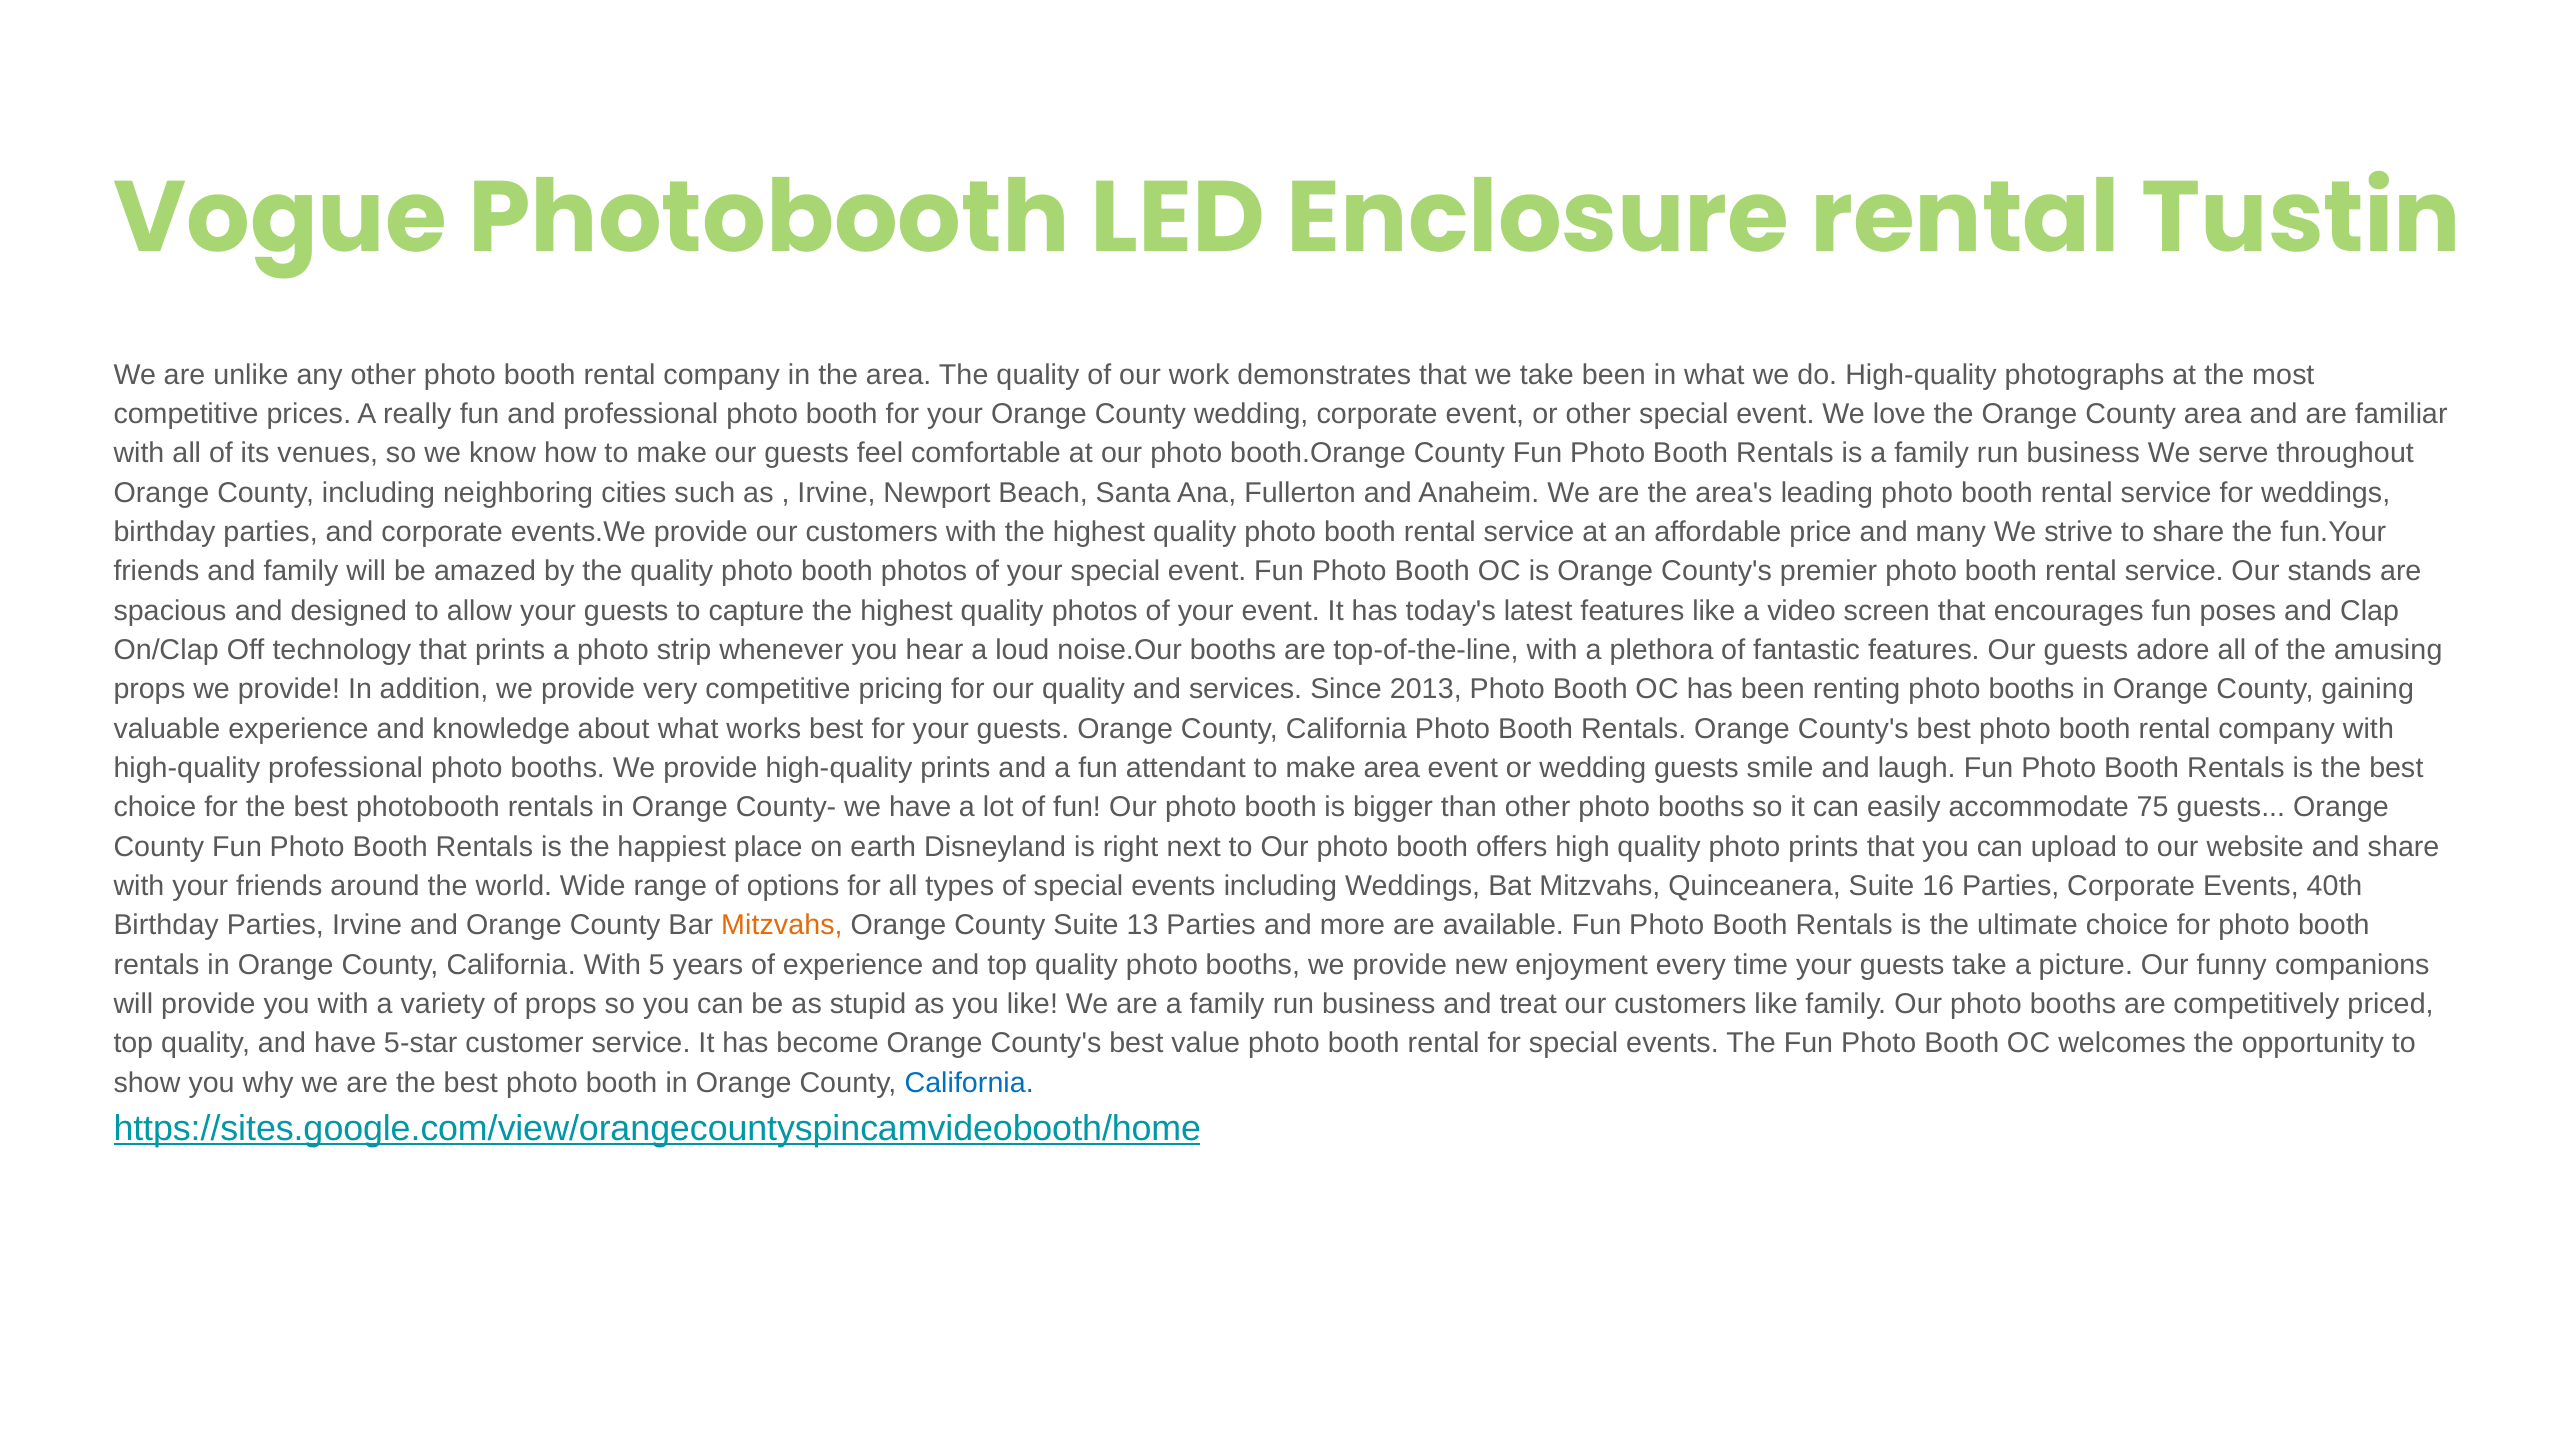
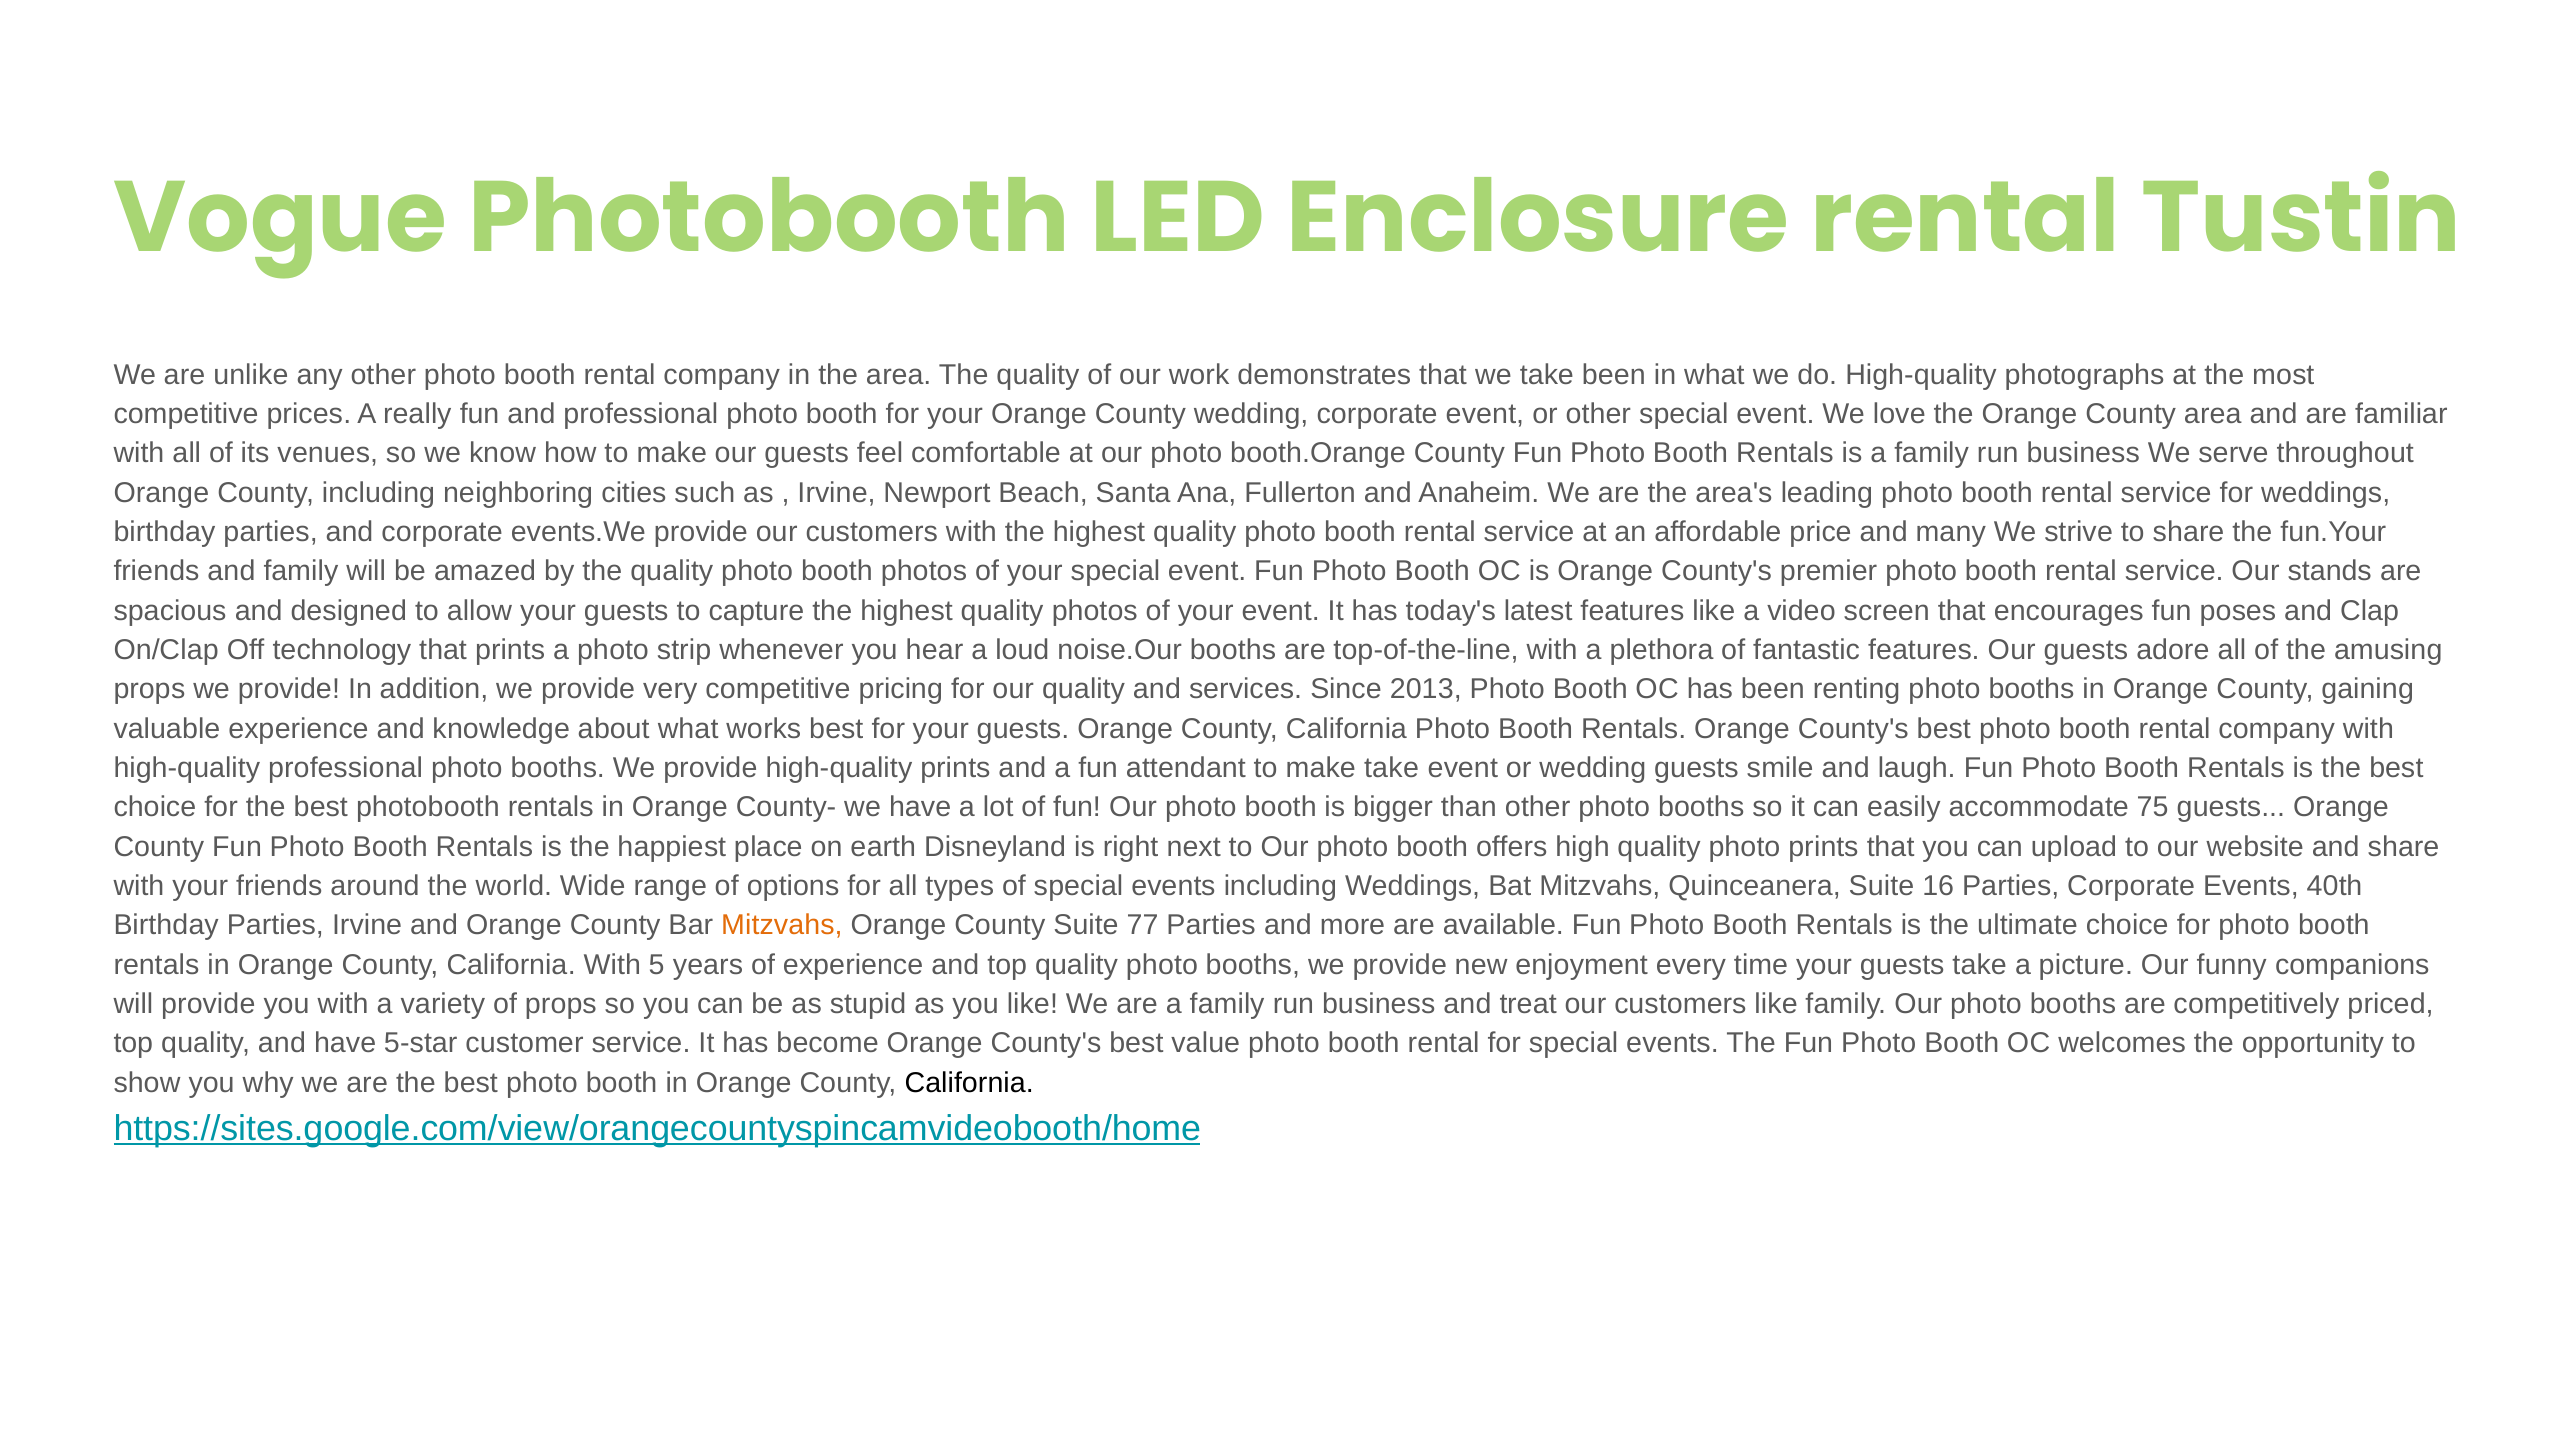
make area: area -> take (1391, 768)
13: 13 -> 77 (1143, 926)
California colour: blue -> black (969, 1083)
